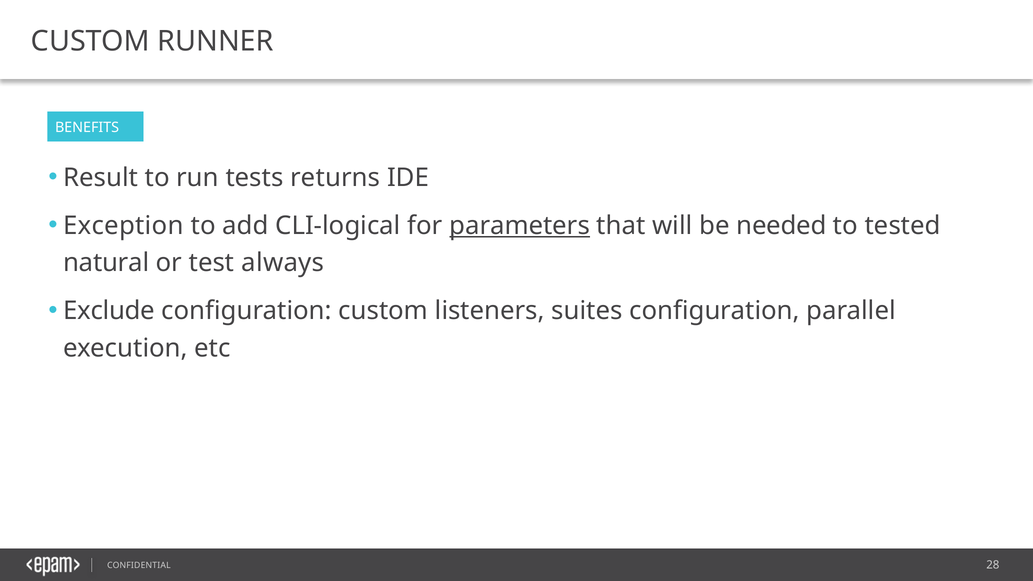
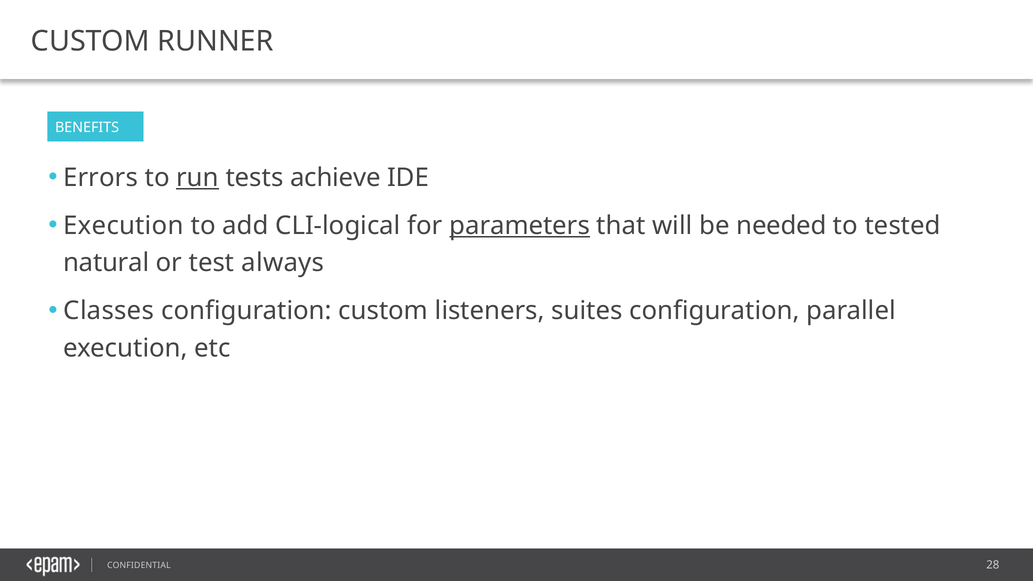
Result: Result -> Errors (101, 178)
run underline: none -> present (198, 178)
returns: returns -> achieve (335, 178)
Exception: Exception -> Execution (123, 226)
Exclude: Exclude -> Classes (109, 311)
